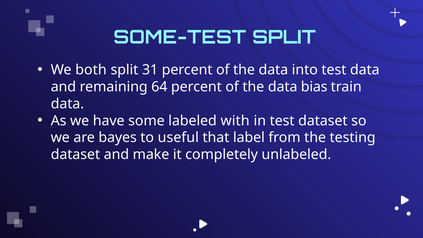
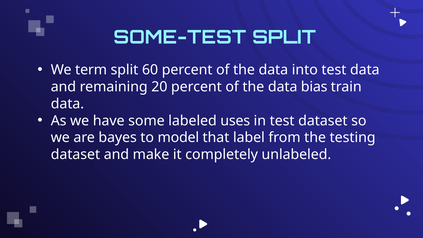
both: both -> term (91, 70)
31: 31 -> 60 (150, 70)
64: 64 -> 20 (159, 87)
with: with -> uses (235, 121)
useful: useful -> model (178, 138)
